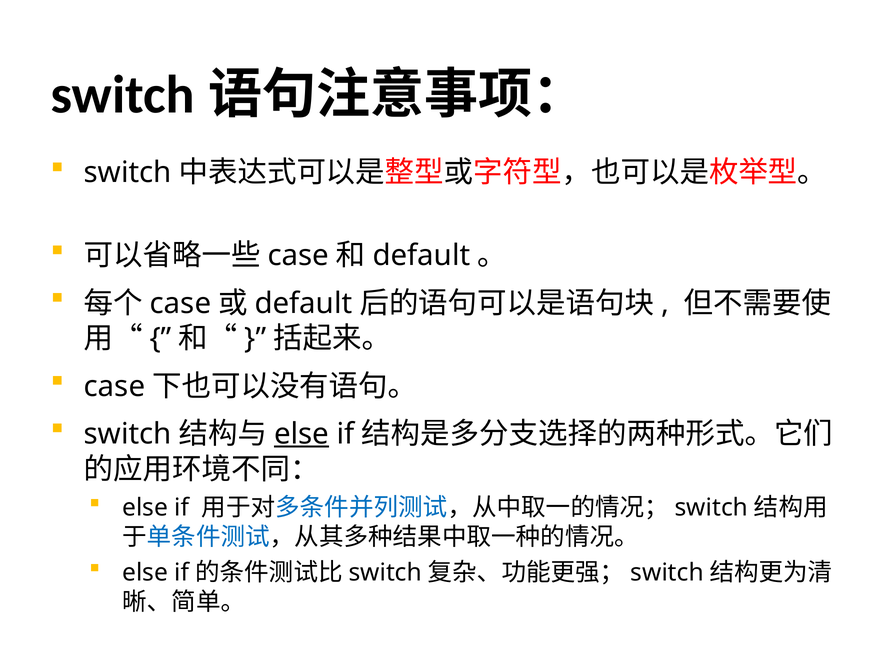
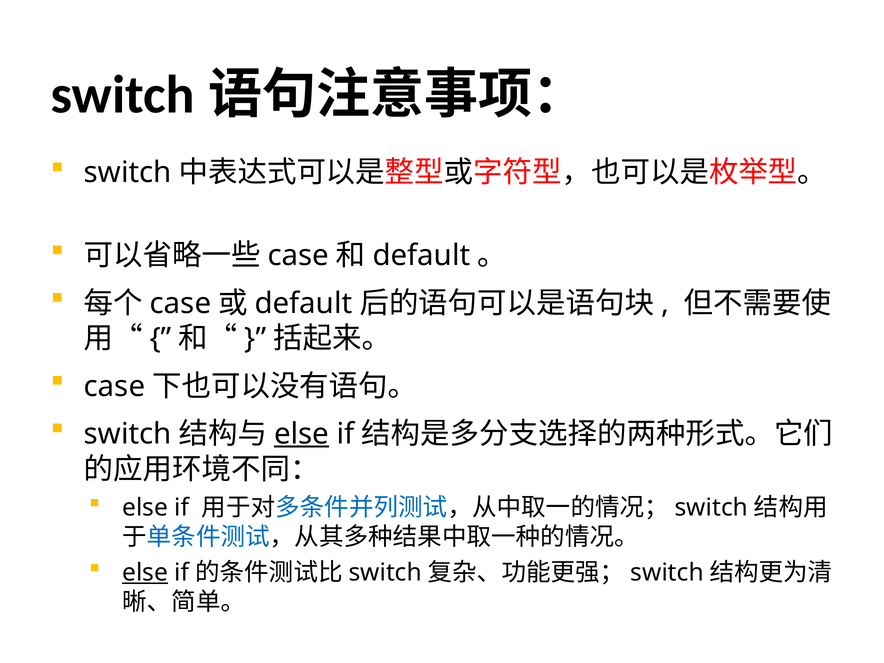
else underline: none -> present (145, 573)
